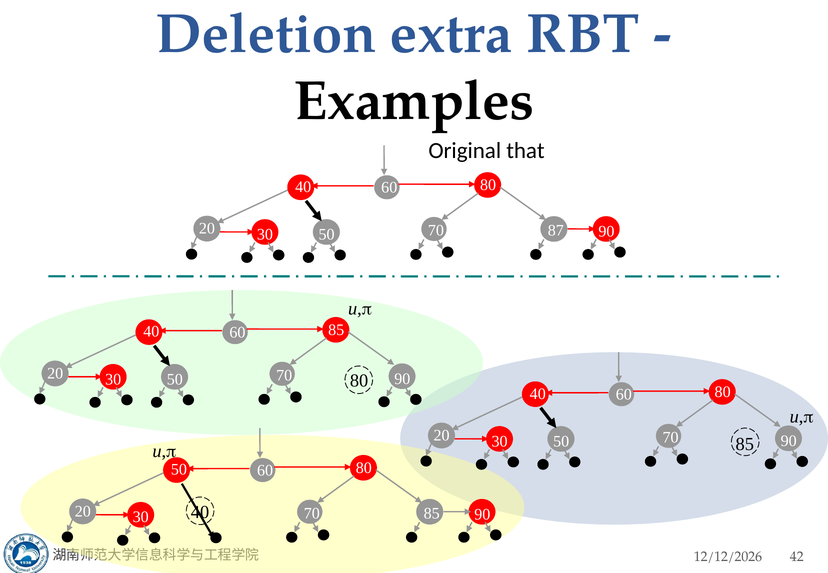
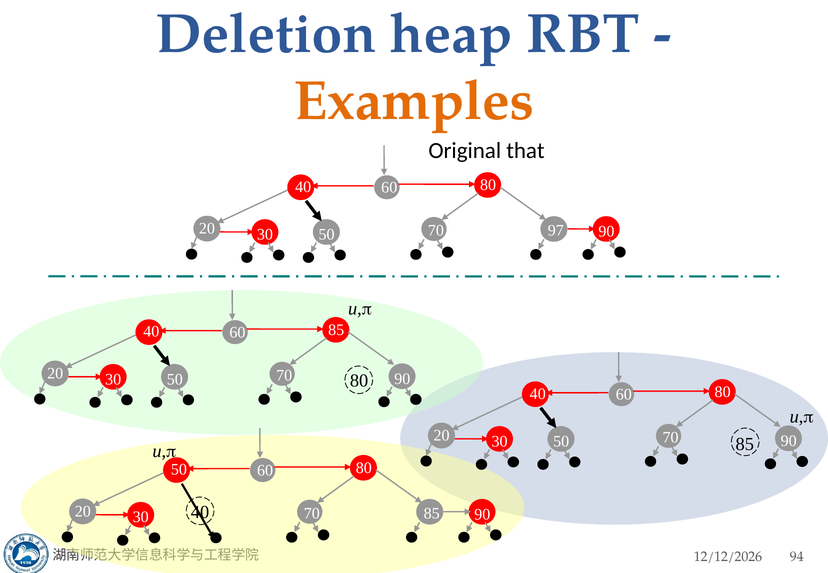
extra: extra -> heap (451, 34)
Examples colour: black -> orange (414, 101)
87: 87 -> 97 (556, 231)
42: 42 -> 94 (797, 557)
